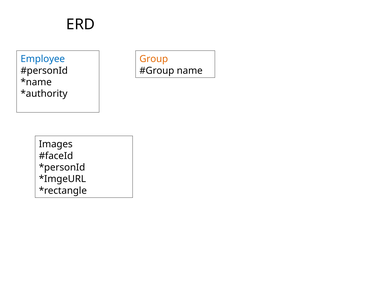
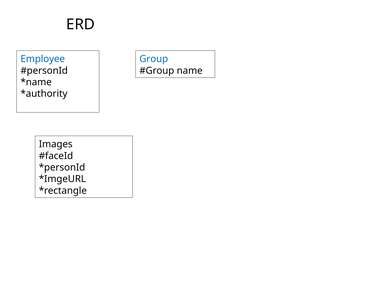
Group colour: orange -> blue (154, 59)
